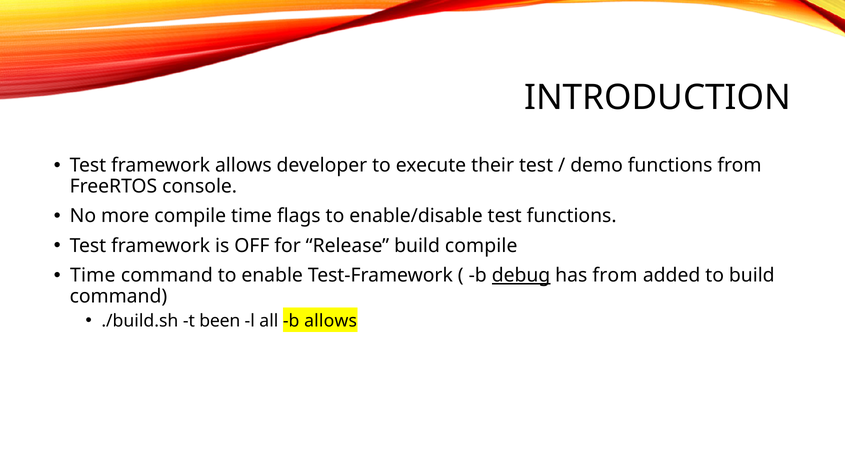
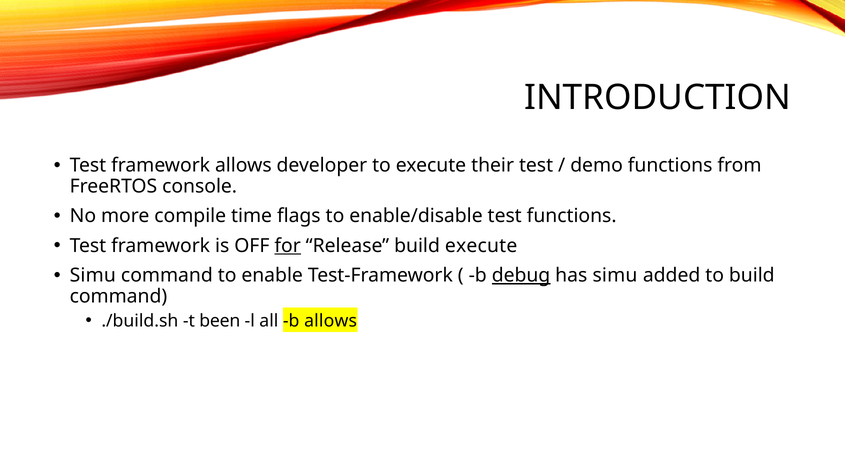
for underline: none -> present (288, 246)
build compile: compile -> execute (481, 246)
Time: Time -> Simu (93, 276)
has from: from -> simu (615, 276)
